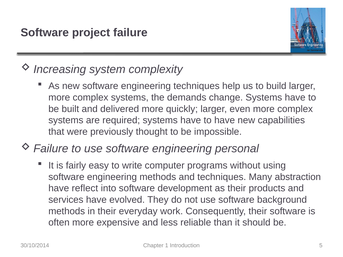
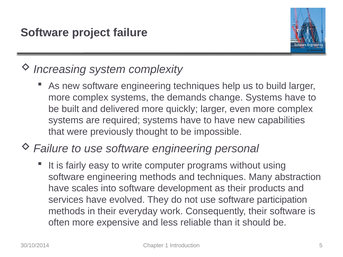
reflect: reflect -> scales (85, 188)
background: background -> participation (282, 200)
